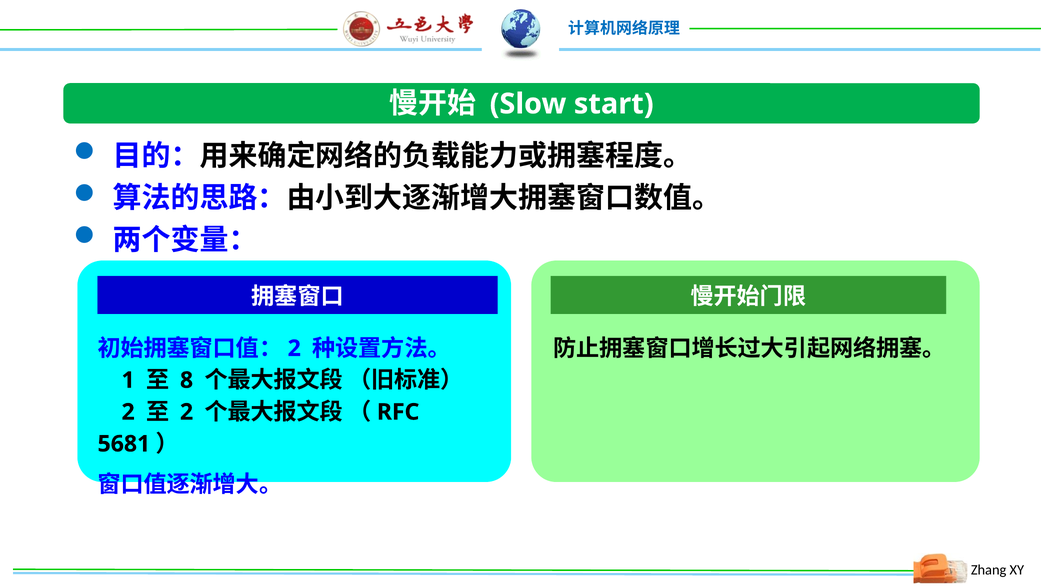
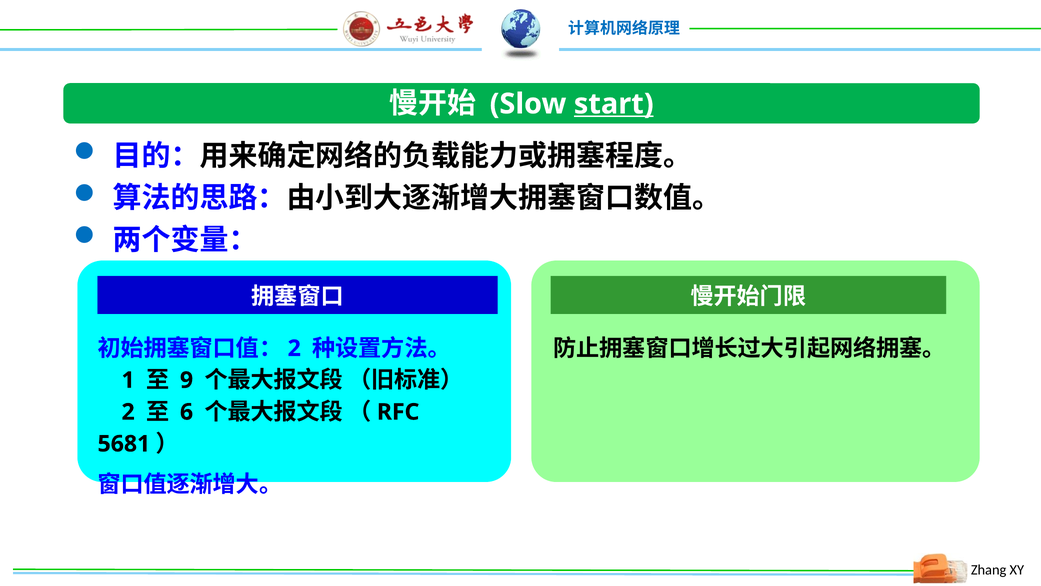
start underline: none -> present (614, 104)
8: 8 -> 9 (187, 380)
2: 2 -> 6 (187, 412)
